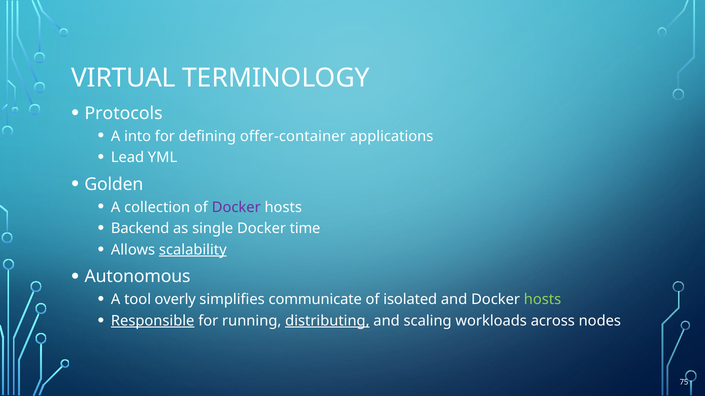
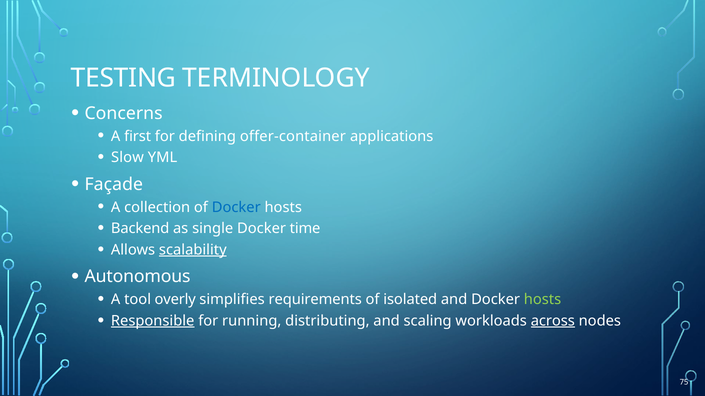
VIRTUAL: VIRTUAL -> TESTING (123, 78)
Protocols: Protocols -> Concerns (124, 113)
into: into -> first (138, 136)
Lead: Lead -> Slow (127, 158)
Golden: Golden -> Façade (114, 185)
Docker colour: purple -> blue (236, 207)
communicate: communicate -> requirements (315, 300)
distributing underline: present -> none (327, 321)
across underline: none -> present (553, 321)
